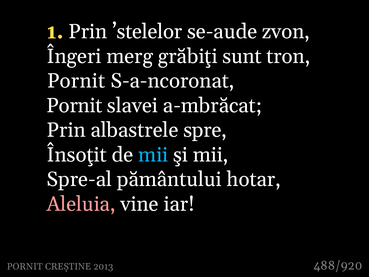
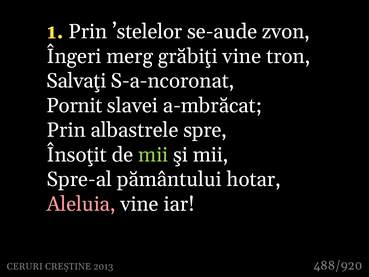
grăbiţi sunt: sunt -> vine (242, 56)
Pornit: Pornit -> Salvaţi (76, 81)
mii colour: light blue -> light green (153, 155)
PORNIT: PORNIT -> CERURI (25, 266)
